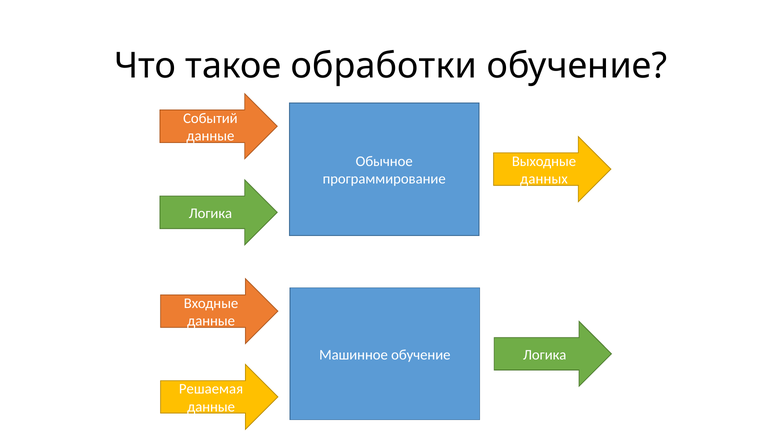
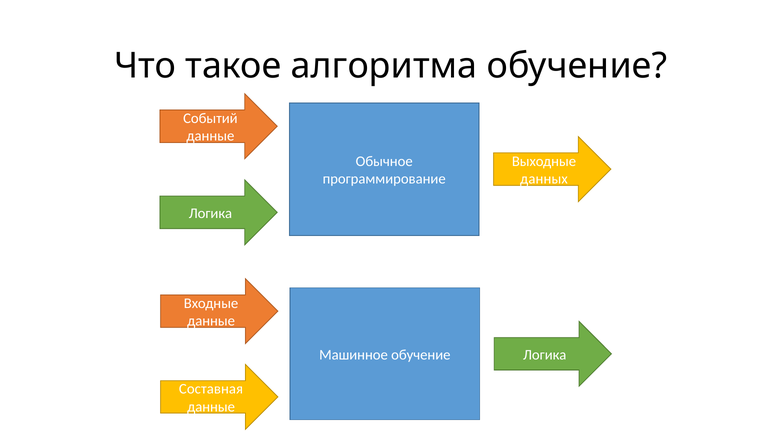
обработки: обработки -> алгоритма (384, 66)
Решаемая: Решаемая -> Составная (211, 389)
